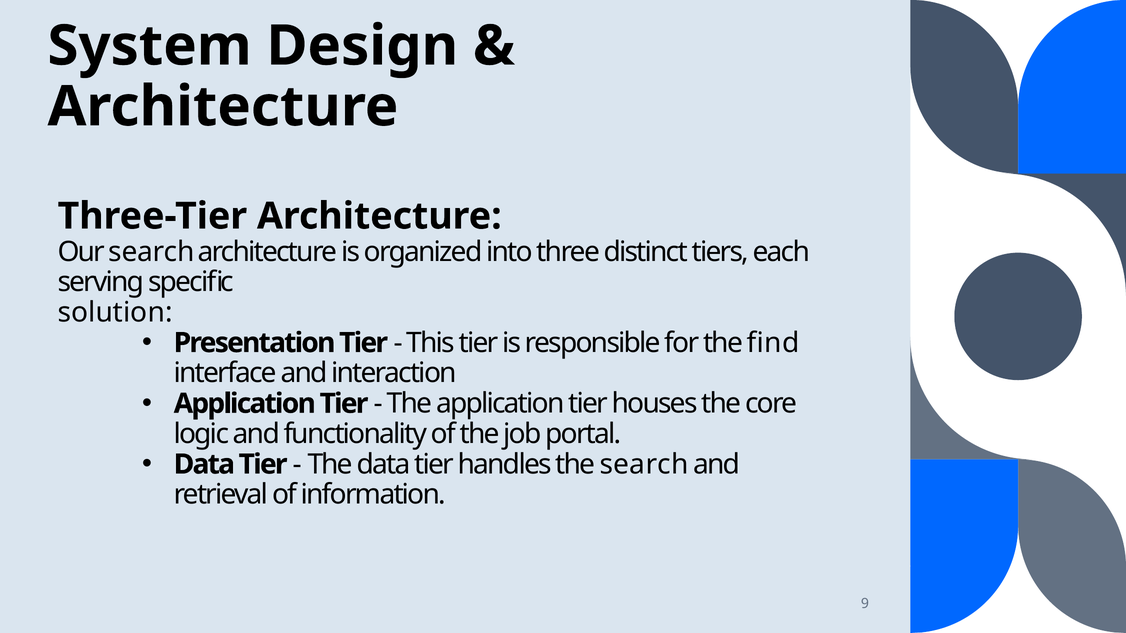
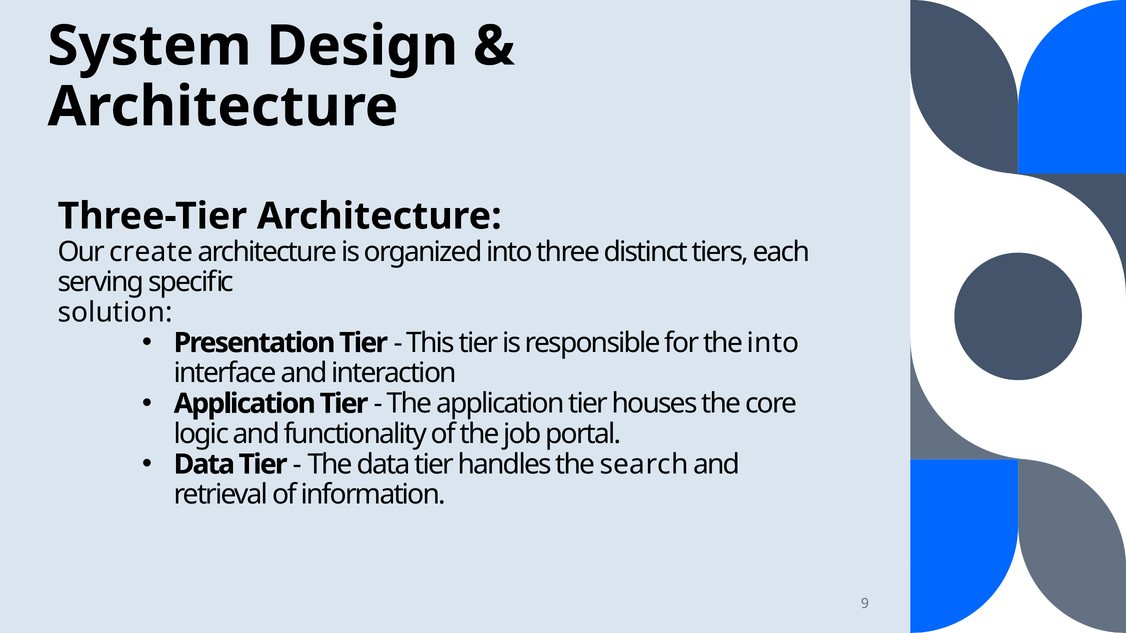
Our search: search -> create (151, 252)
the find: find -> into (773, 343)
